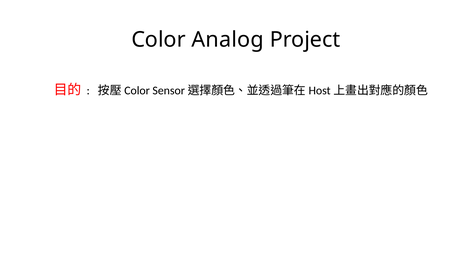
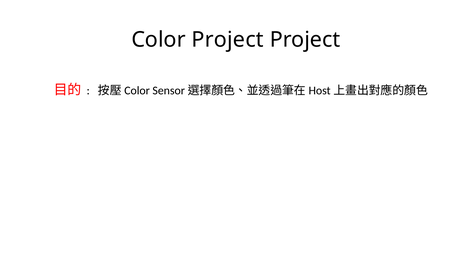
Color Analog: Analog -> Project (228, 40)
